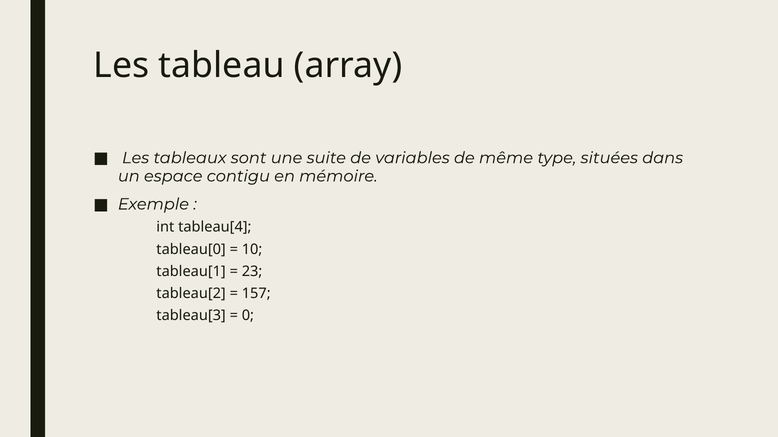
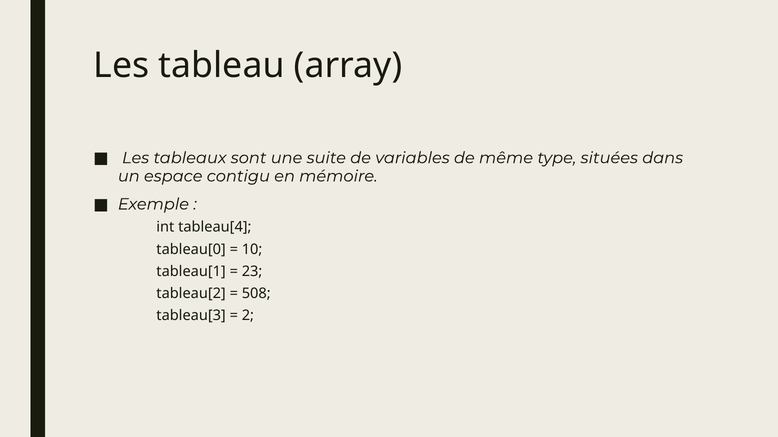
157: 157 -> 508 (256, 294)
0: 0 -> 2 (248, 316)
